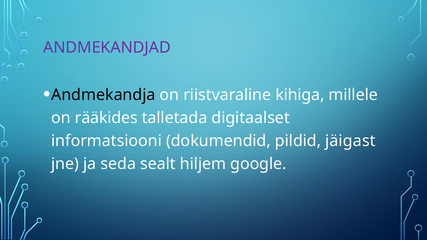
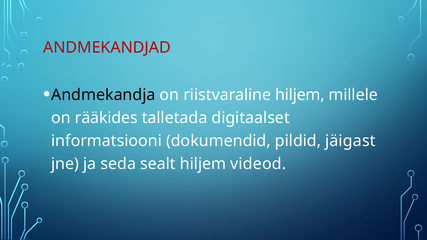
ANDMEKANDJAD colour: purple -> red (107, 47)
riistvaraline kihiga: kihiga -> hiljem (300, 95)
google: google -> videod (258, 164)
